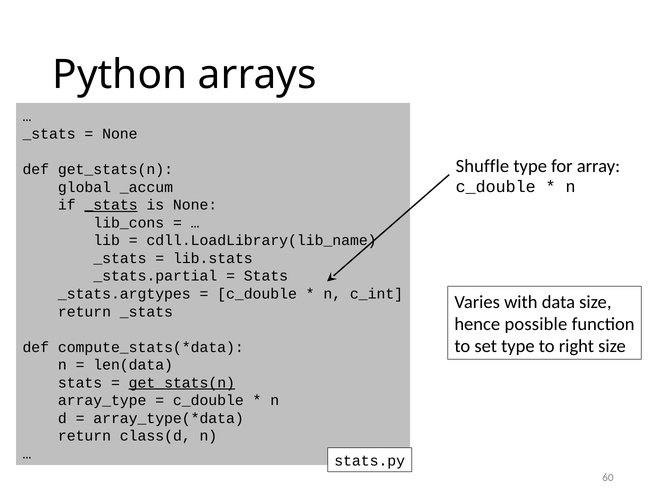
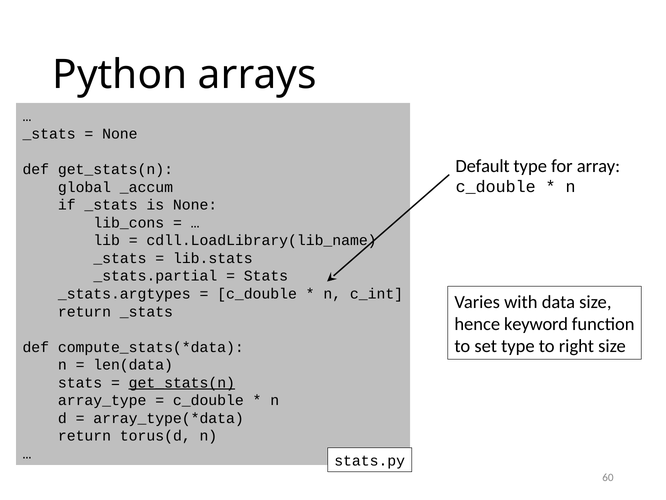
Shuffle: Shuffle -> Default (483, 166)
_stats underline: present -> none (111, 205)
possible: possible -> keyword (536, 324)
class(d: class(d -> torus(d (155, 436)
